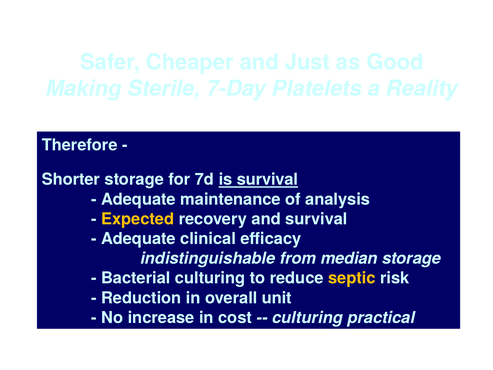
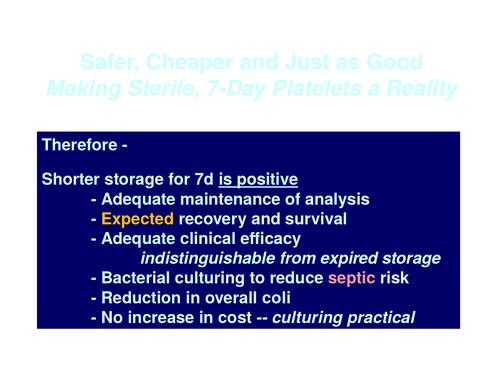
is survival: survival -> positive (268, 179)
median: median -> expired (349, 258)
septic colour: yellow -> pink (352, 278)
unit: unit -> coli (277, 298)
